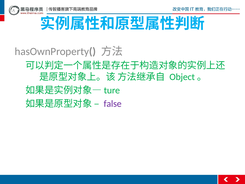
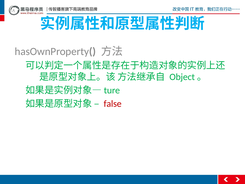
false colour: purple -> red (113, 104)
